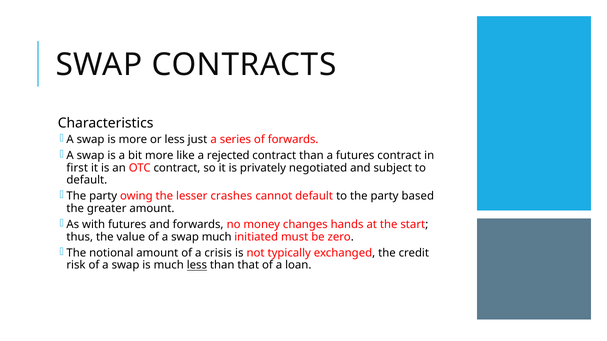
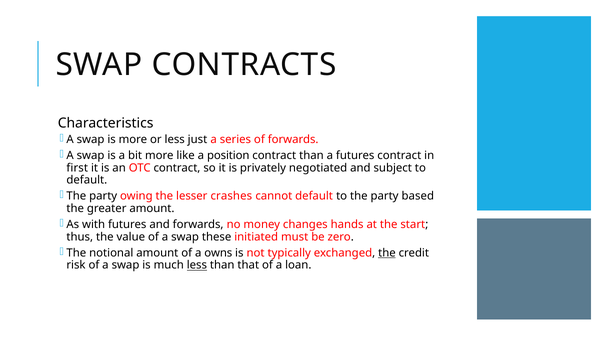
rejected: rejected -> position (228, 156)
swap much: much -> these (217, 237)
crisis: crisis -> owns (218, 253)
the underline: none -> present (387, 253)
